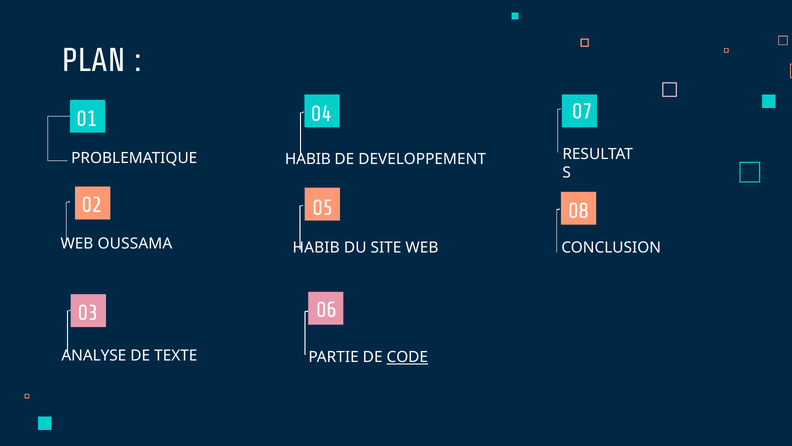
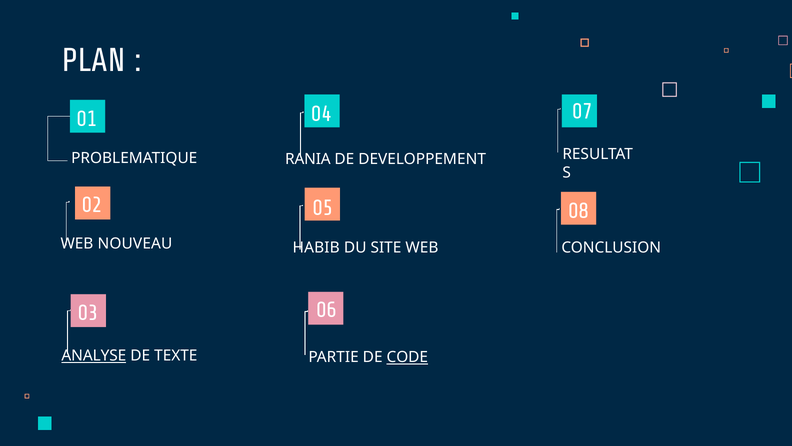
HABIB: HABIB -> RANIA (308, 159)
OUSSAMA: OUSSAMA -> NOUVEAU (135, 243)
ANALYSE underline: none -> present (94, 355)
